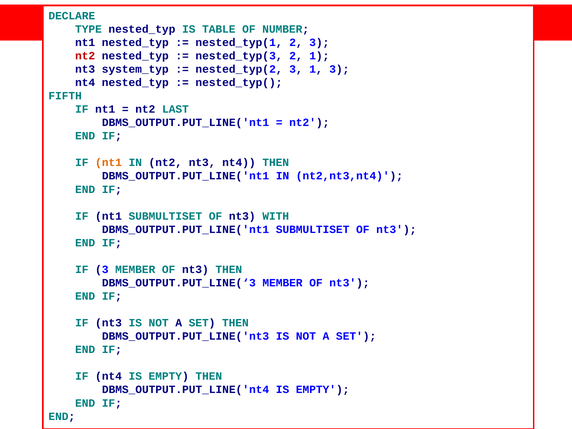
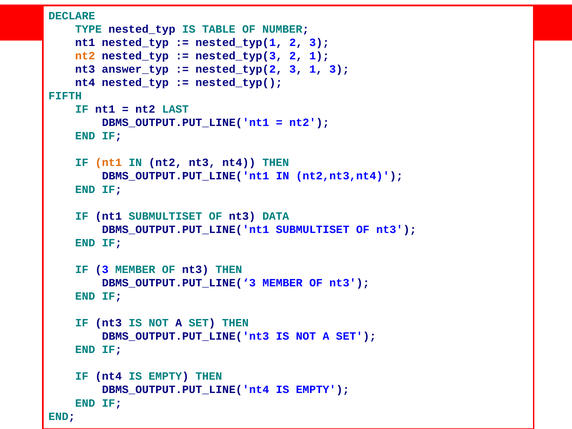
nt2 colour: red -> orange (85, 56)
system_typ: system_typ -> answer_typ (135, 69)
WITH: WITH -> DATA (276, 216)
